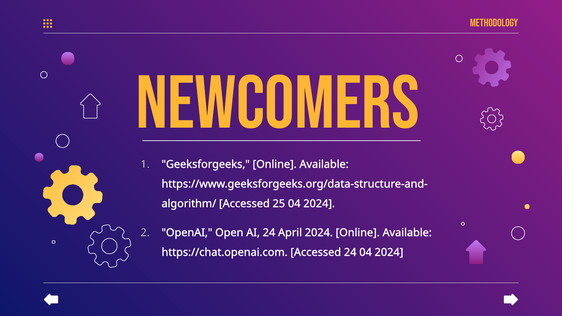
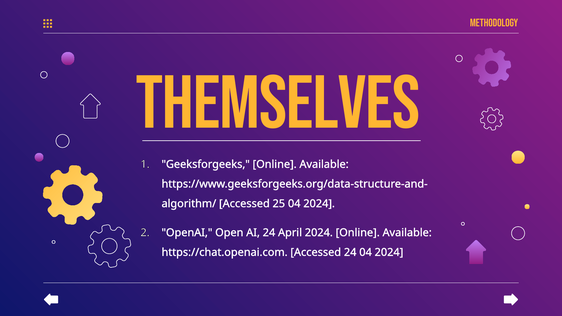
Newcomers: Newcomers -> Themselves (278, 103)
